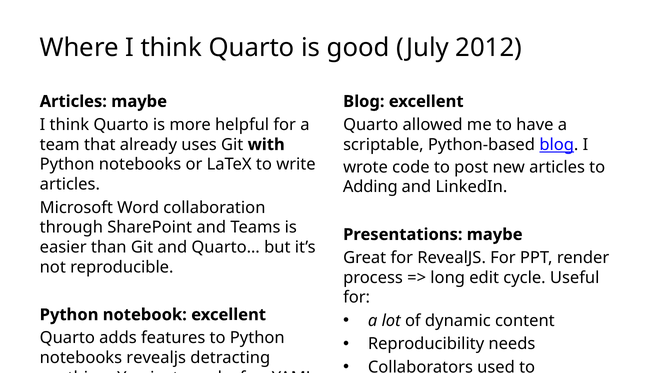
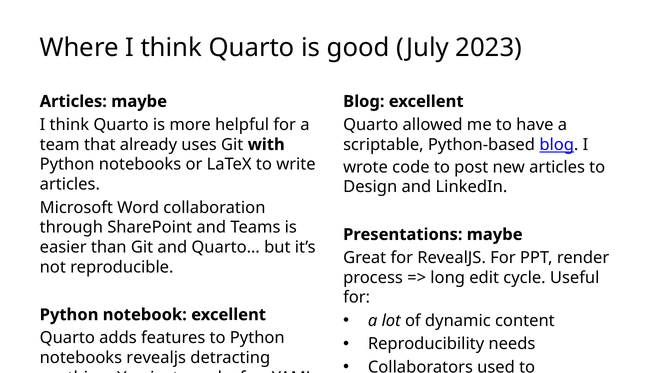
2012: 2012 -> 2023 (489, 48)
Adding: Adding -> Design (370, 187)
